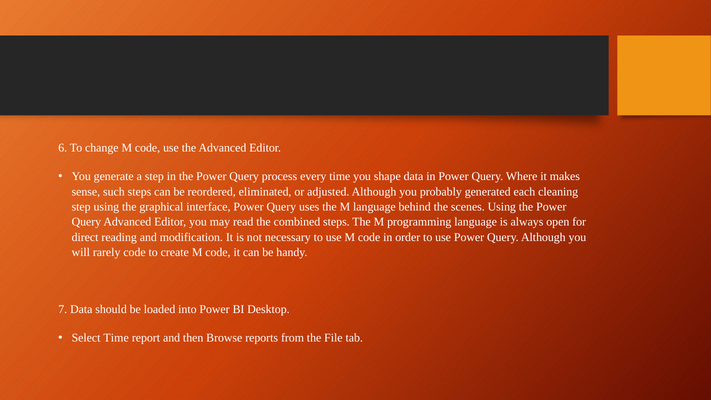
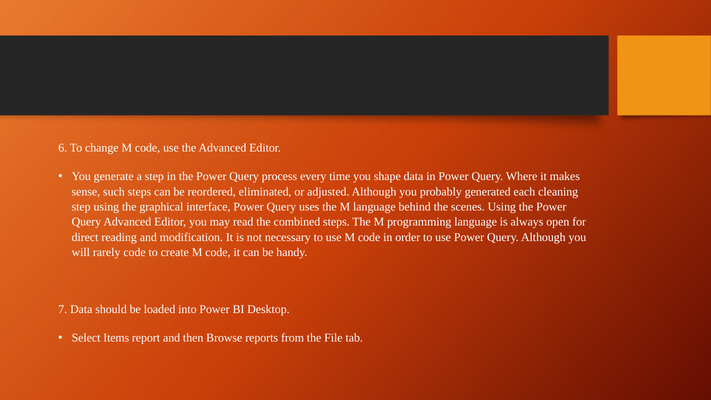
Select Time: Time -> Items (116, 338)
